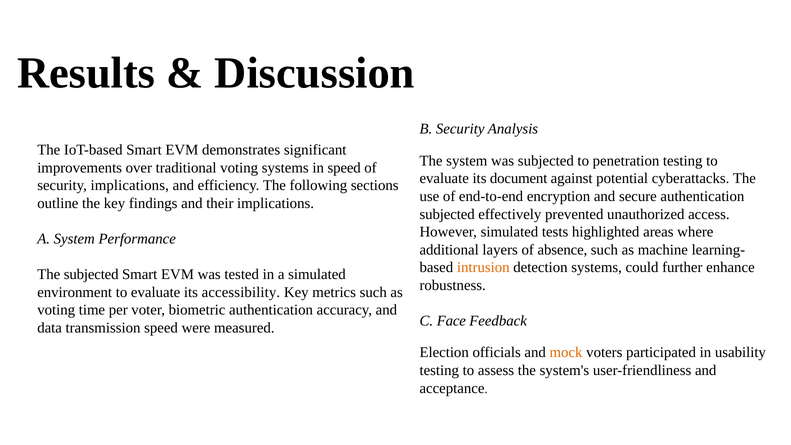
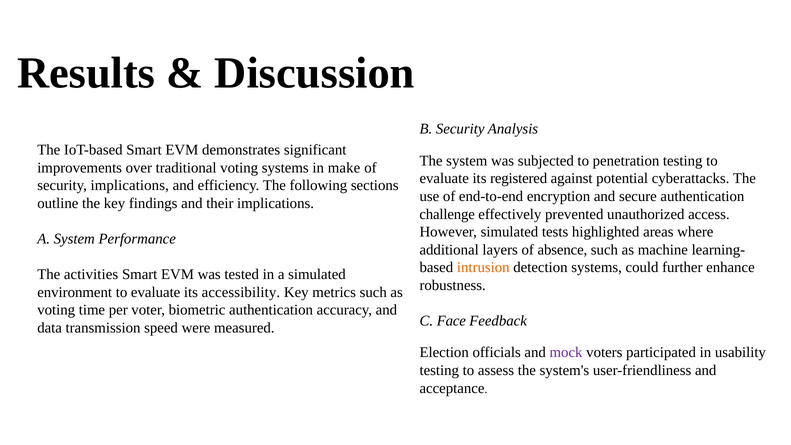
in speed: speed -> make (344, 168)
document: document -> registered (519, 179)
subjected: subjected -> challenge (447, 214)
The subjected: subjected -> activities (91, 274)
mock colour: orange -> purple (566, 353)
